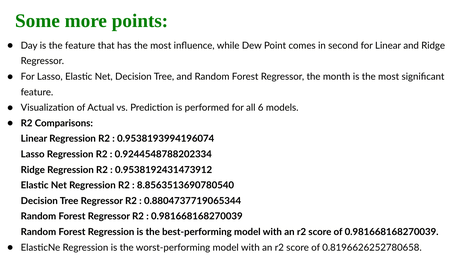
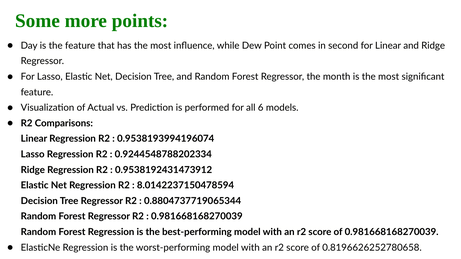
8.8563513690780540: 8.8563513690780540 -> 8.0142237150478594 (185, 186)
